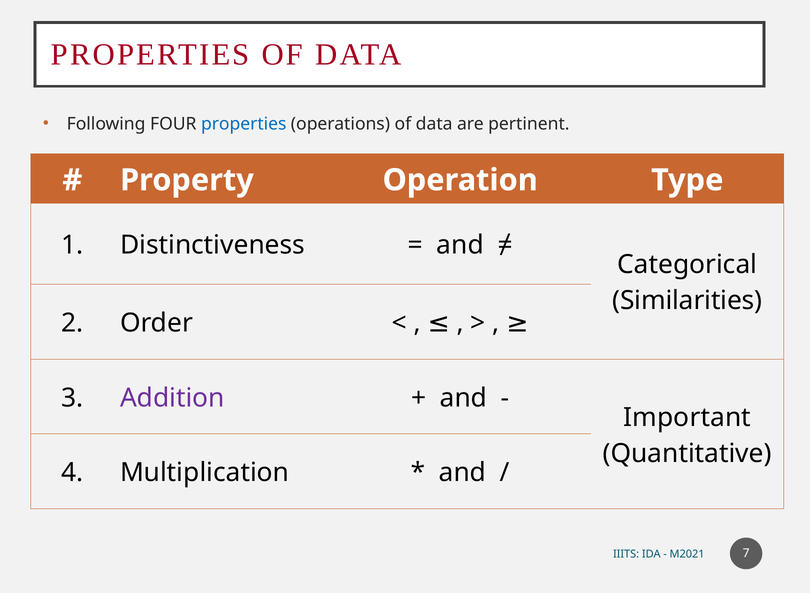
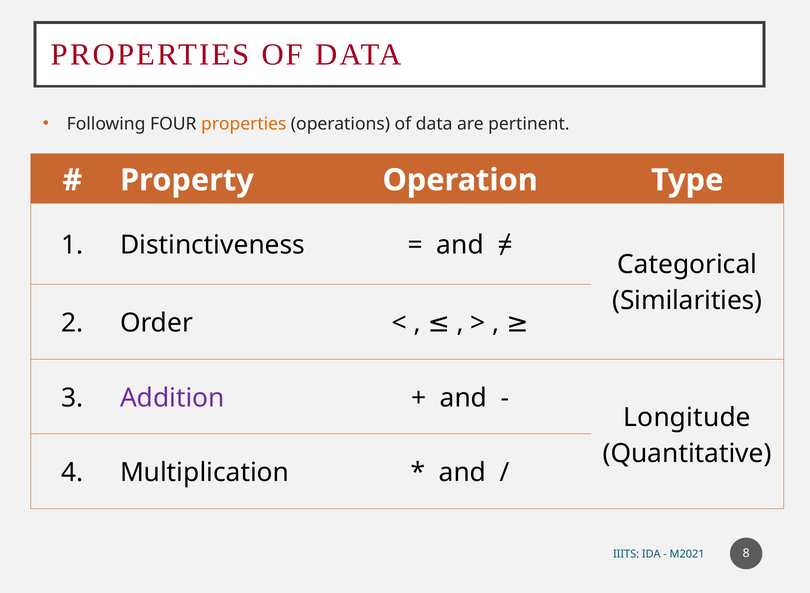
properties colour: blue -> orange (244, 124)
Important: Important -> Longitude (687, 418)
7: 7 -> 8 (746, 554)
